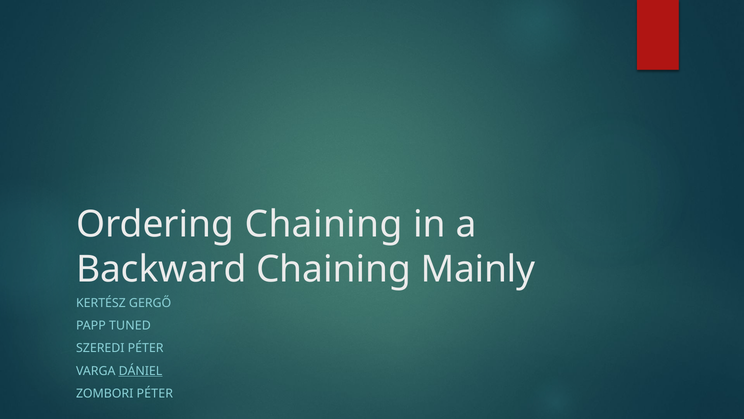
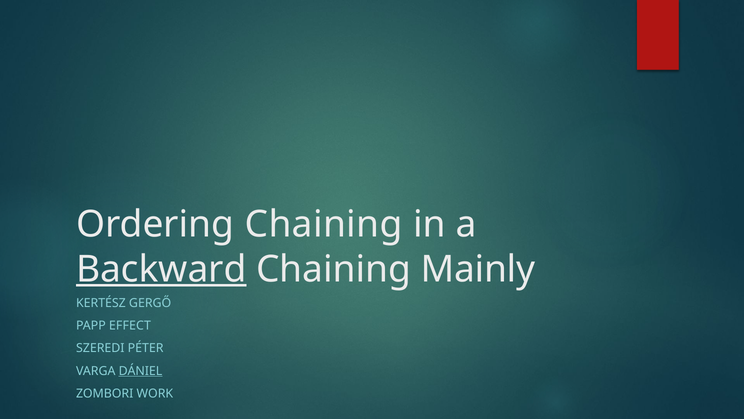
Backward underline: none -> present (161, 269)
TUNED: TUNED -> EFFECT (130, 325)
ZOMBORI PÉTER: PÉTER -> WORK (155, 393)
